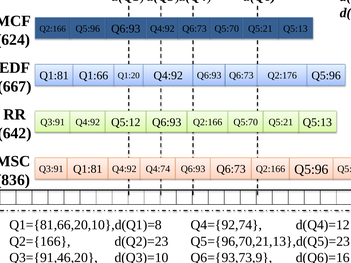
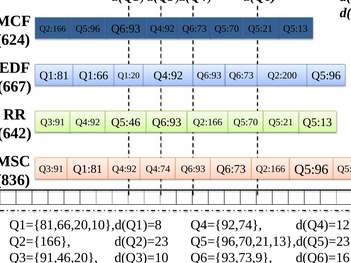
Q2:176: Q2:176 -> Q2:200 (282, 76)
Q5:12: Q5:12 -> Q5:46 (126, 122)
